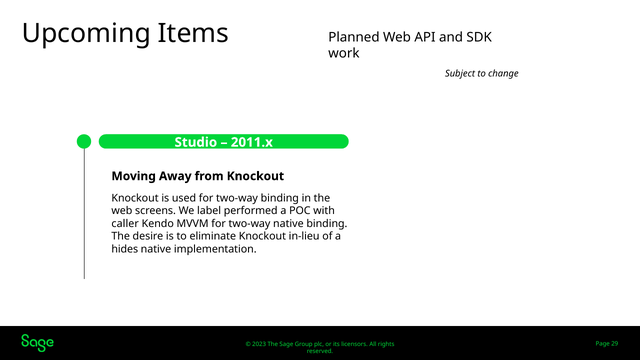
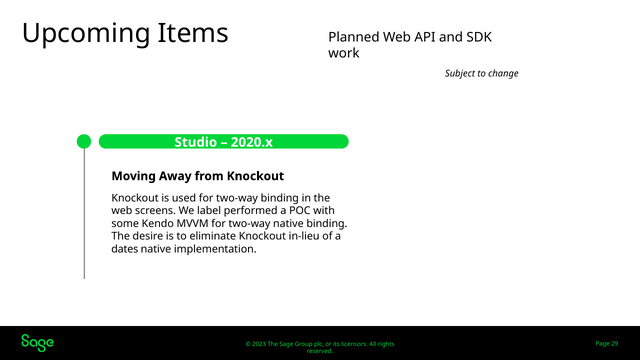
2011.x: 2011.x -> 2020.x (252, 142)
caller: caller -> some (125, 224)
hides: hides -> dates (125, 249)
